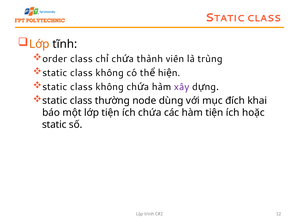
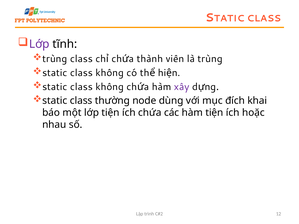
Lớp colour: orange -> purple (39, 44)
order: order -> trùng (55, 59)
static: static -> nhau (54, 125)
